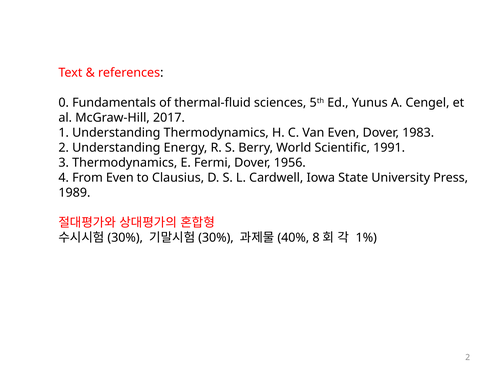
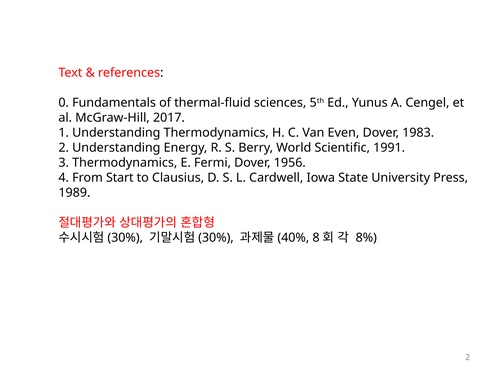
From Even: Even -> Start (120, 178)
1%: 1% -> 8% (366, 238)
